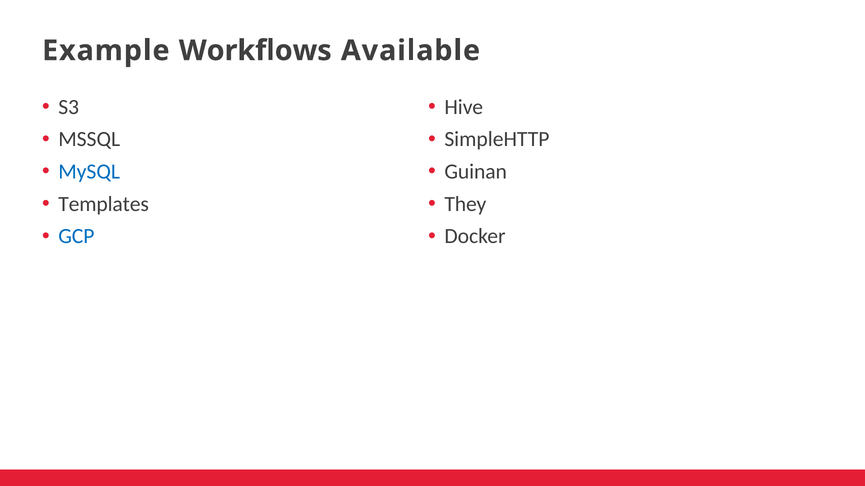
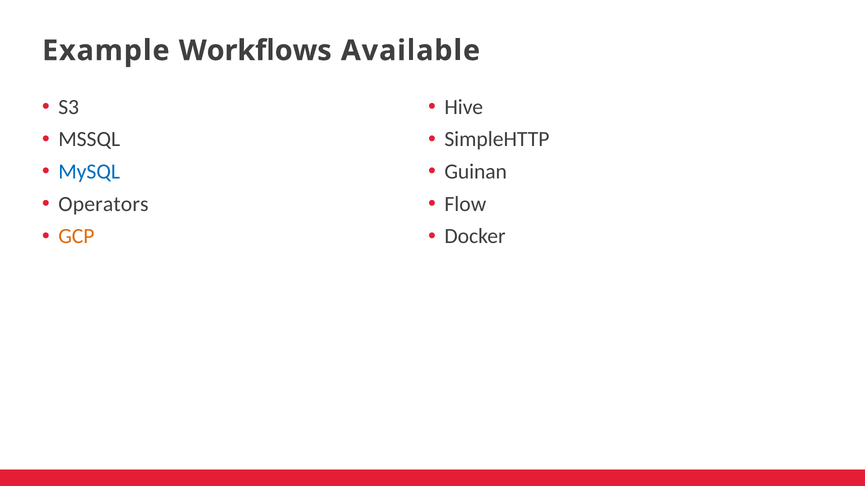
Templates: Templates -> Operators (103, 204)
They: They -> Flow (465, 204)
GCP colour: blue -> orange (76, 237)
